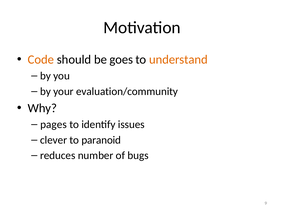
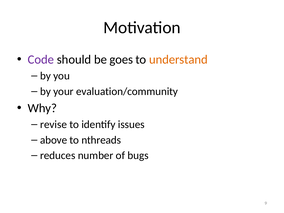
Code colour: orange -> purple (41, 60)
pages: pages -> revise (54, 125)
clever: clever -> above (54, 140)
paranoid: paranoid -> nthreads (101, 140)
